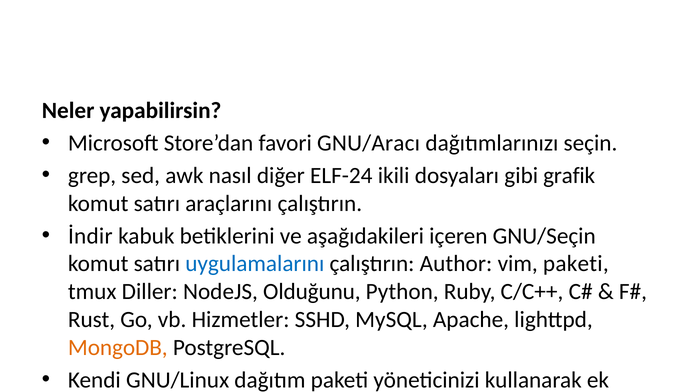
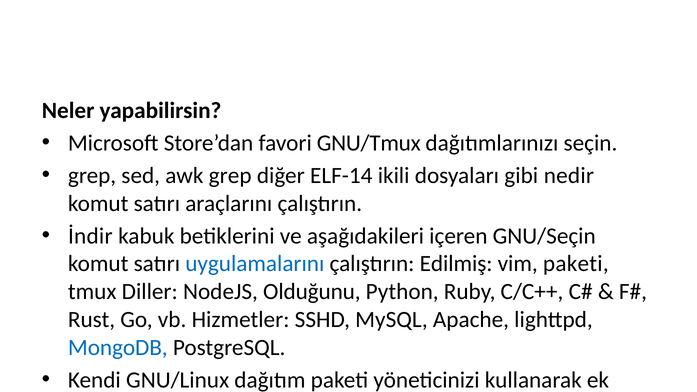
GNU/Aracı: GNU/Aracı -> GNU/Tmux (369, 143)
awk nasıl: nasıl -> grep (230, 176)
ELF-24: ELF-24 -> ELF-14 (341, 176)
grafik: grafik -> nedir (569, 176)
Author: Author -> Edilmiş (456, 264)
MongoDB colour: orange -> blue (118, 347)
